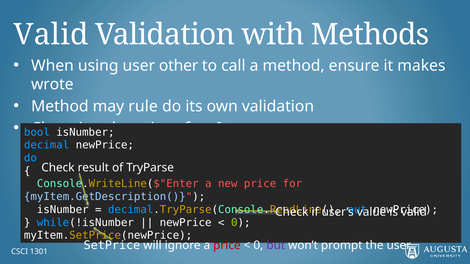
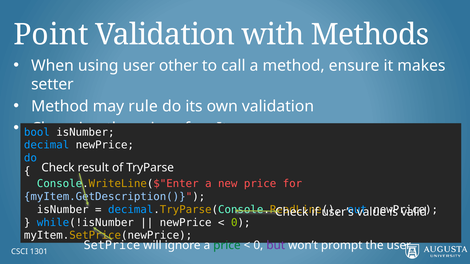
Valid: Valid -> Point (51, 35)
wrote: wrote -> setter (52, 85)
price colour: red -> green (227, 246)
